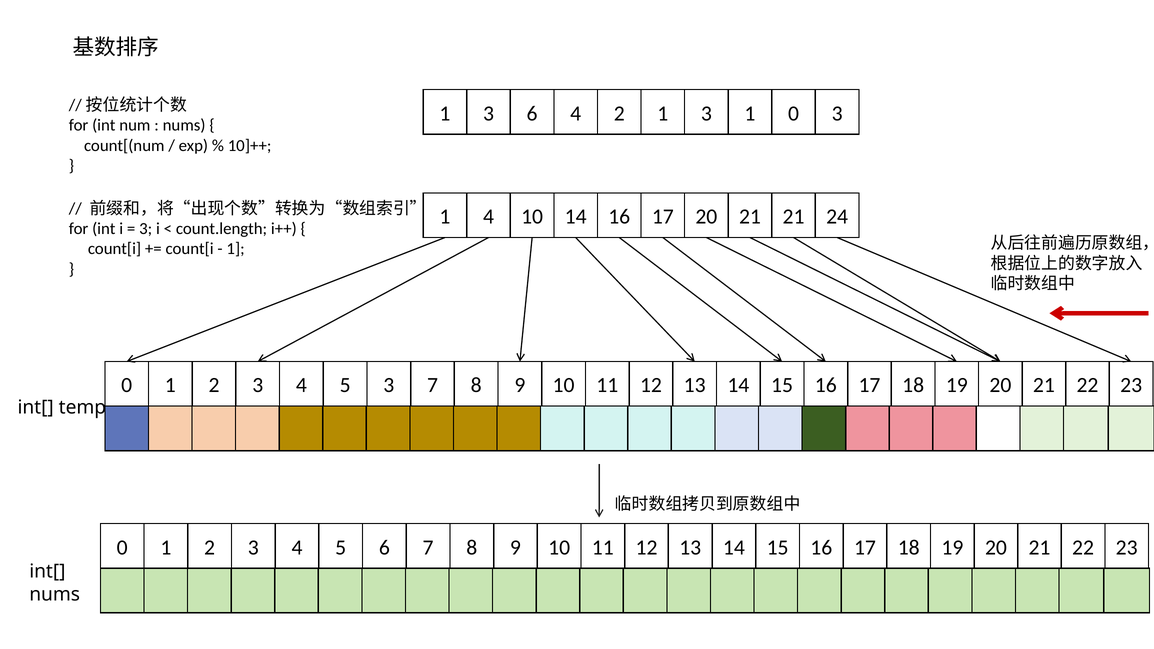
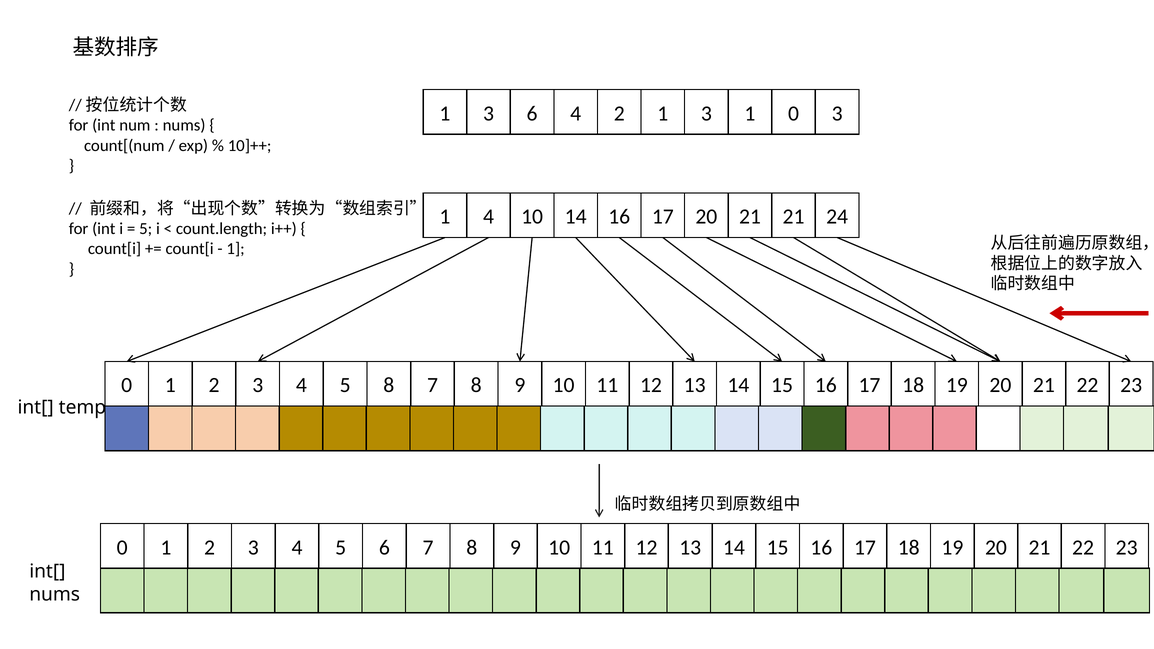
3: 3 -> 5 (146, 229)
5 3: 3 -> 8 (389, 385)
